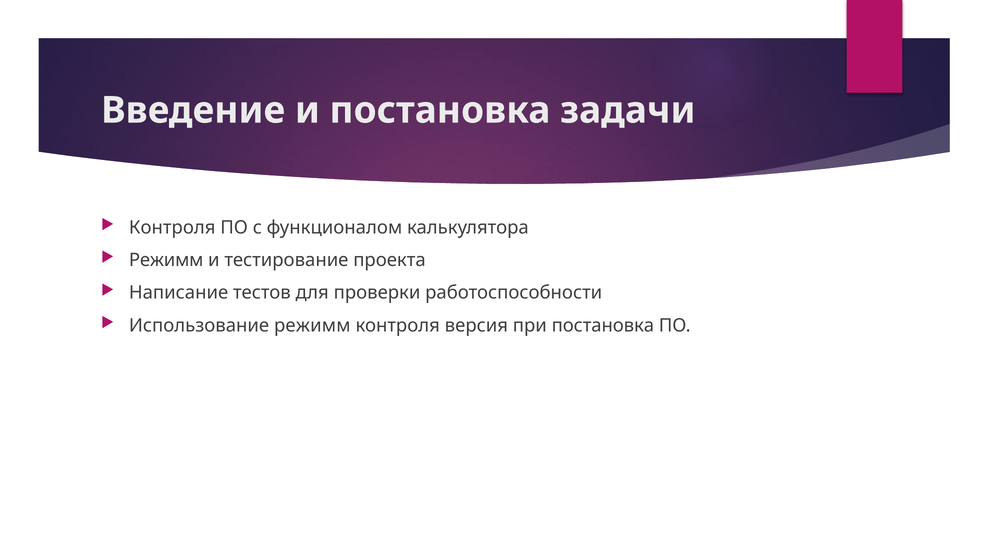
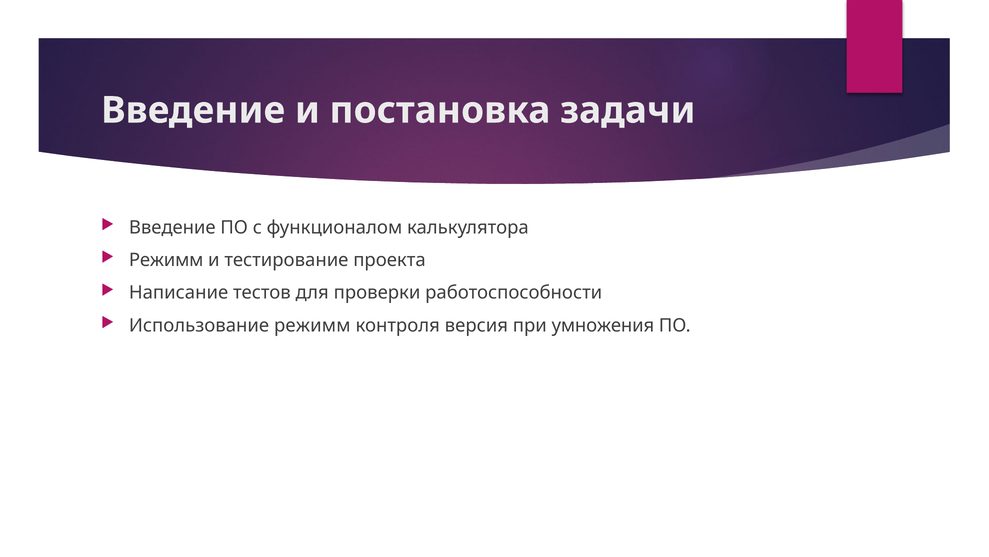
Контроля: Контроля -> Введение (172, 227)
при постановка: постановка -> умножения (603, 325)
